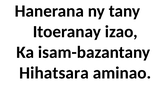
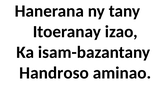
Hihatsara: Hihatsara -> Handroso (54, 73)
